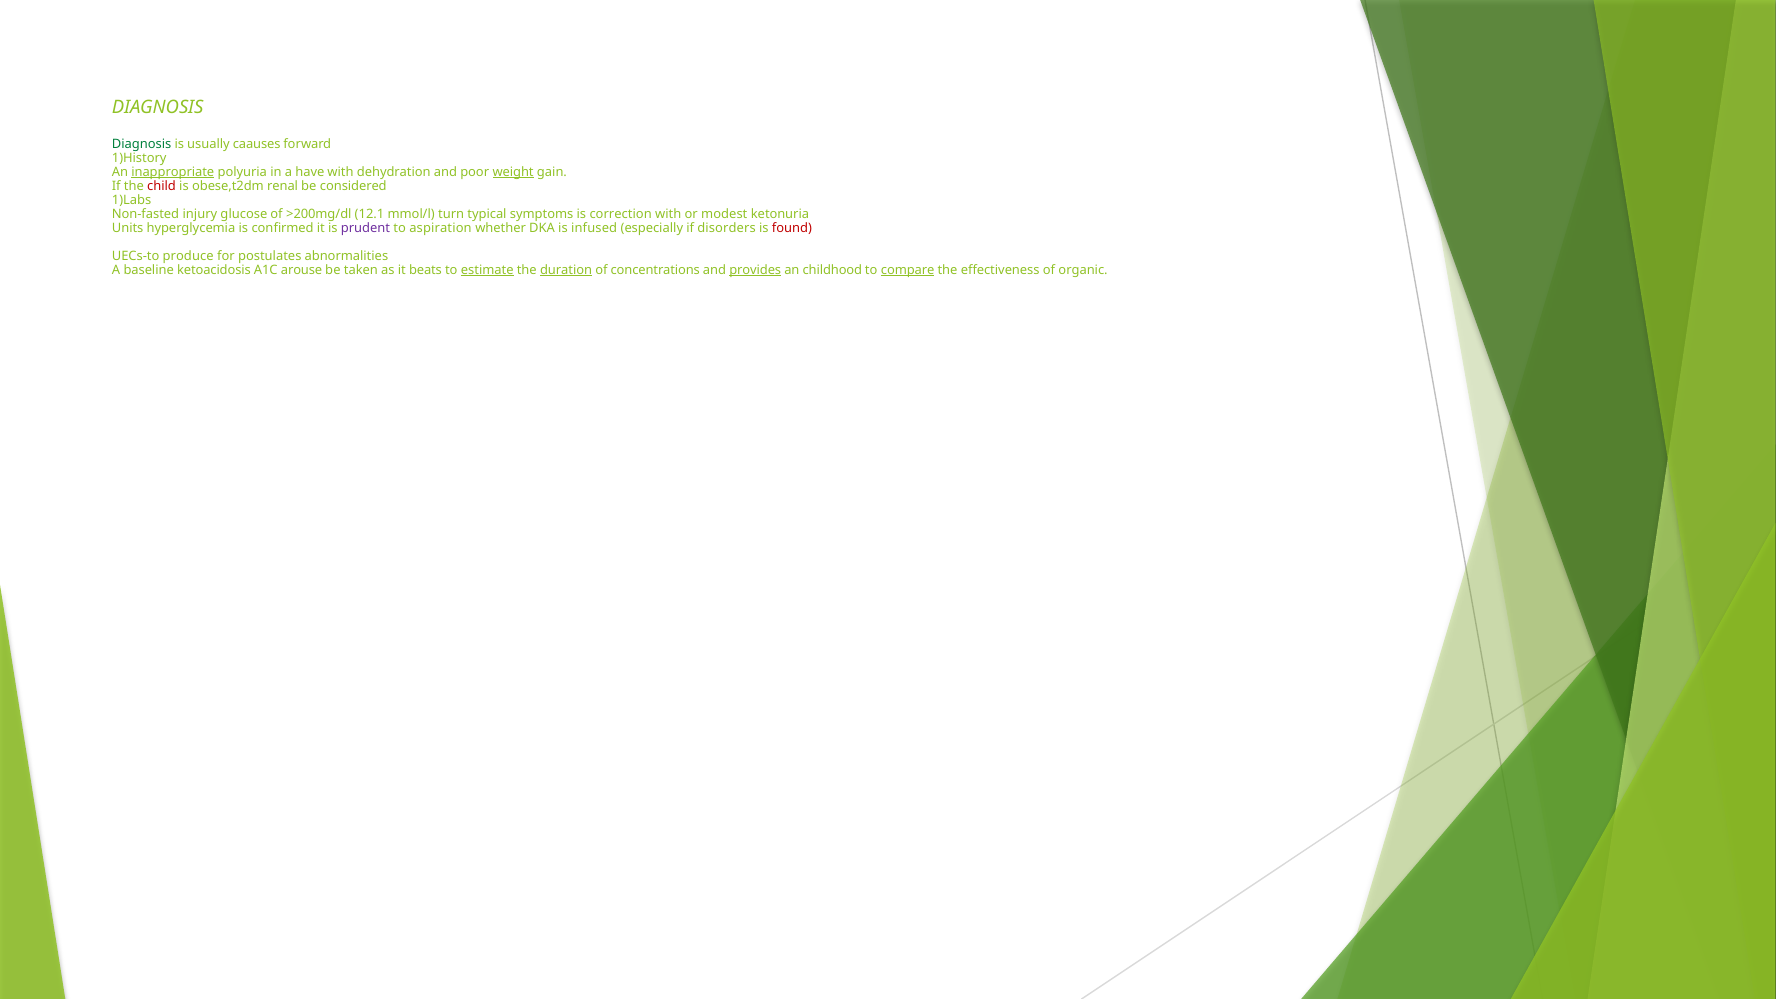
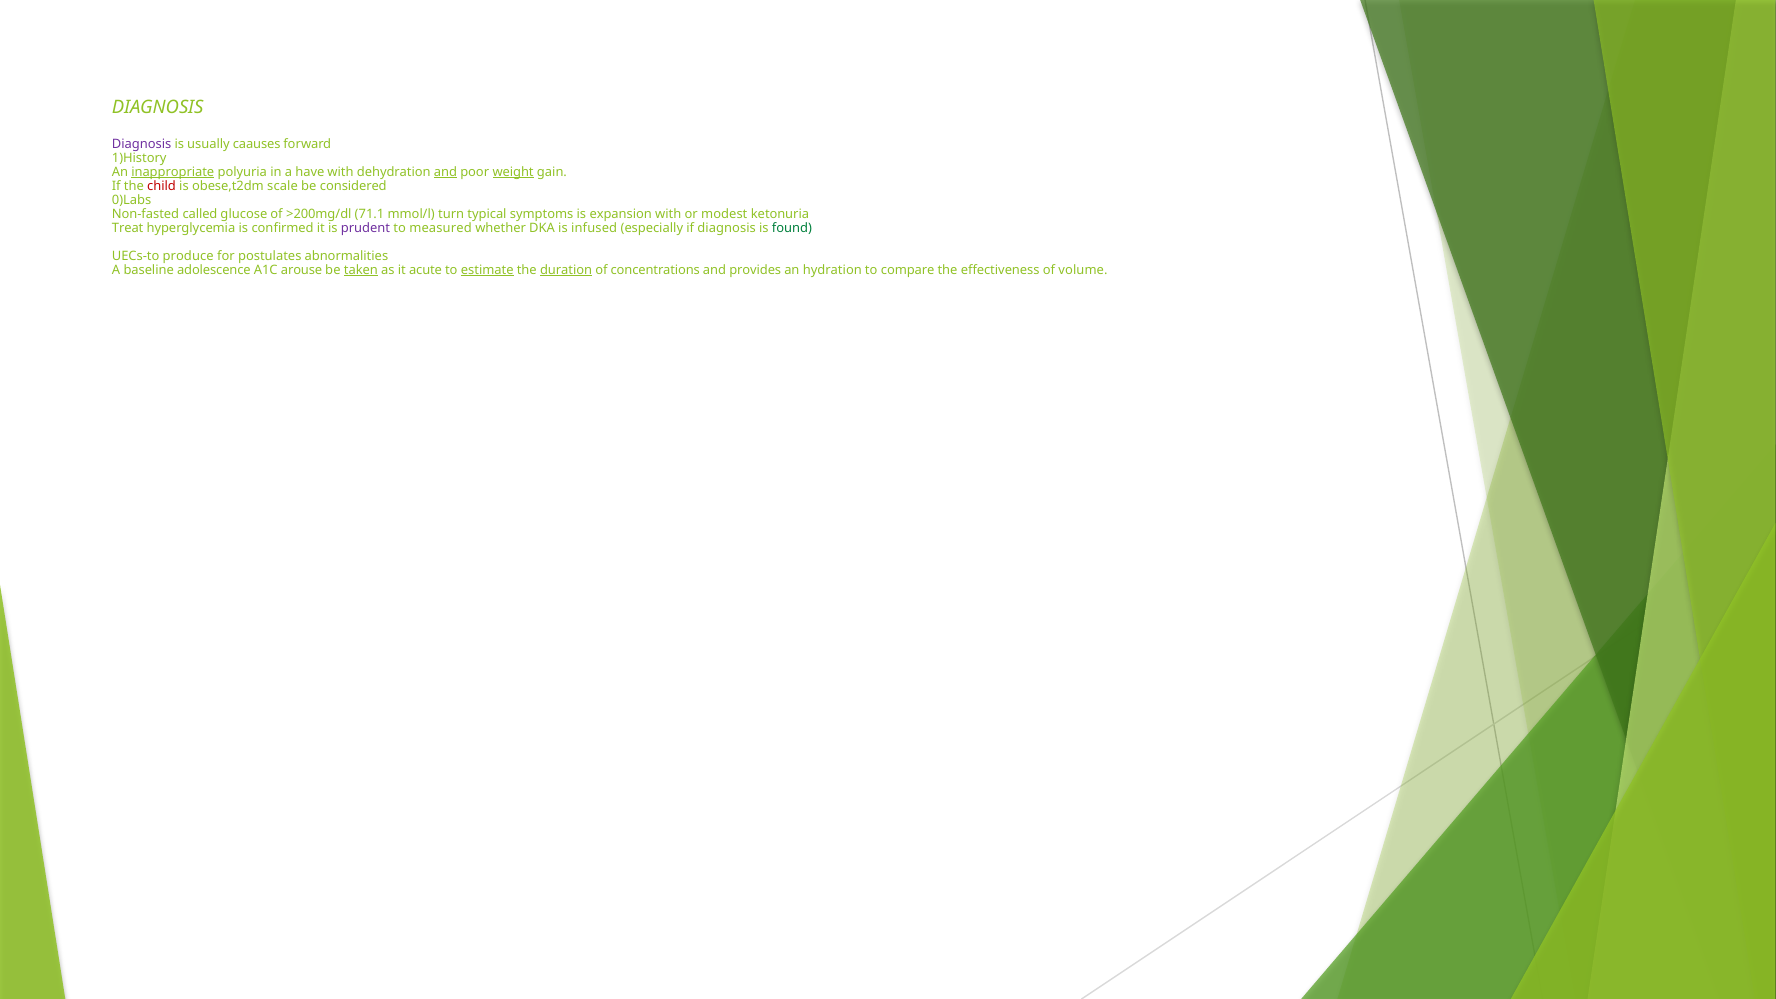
Diagnosis colour: green -> purple (142, 144)
and underline: none -> present (446, 172)
renal: renal -> scale (283, 186)
1)Labs: 1)Labs -> 0)Labs (132, 200)
injury: injury -> called (200, 214)
12.1: 12.1 -> 71.1 (370, 214)
correction: correction -> expansion (621, 214)
Units: Units -> Treat (128, 228)
aspiration: aspiration -> measured (441, 228)
if disorders: disorders -> diagnosis (727, 228)
found colour: red -> green (792, 228)
ketoacidosis: ketoacidosis -> adolescence (214, 270)
taken underline: none -> present (361, 270)
beats: beats -> acute (426, 270)
provides underline: present -> none (755, 270)
childhood: childhood -> hydration (832, 270)
compare underline: present -> none (908, 270)
organic: organic -> volume (1083, 270)
